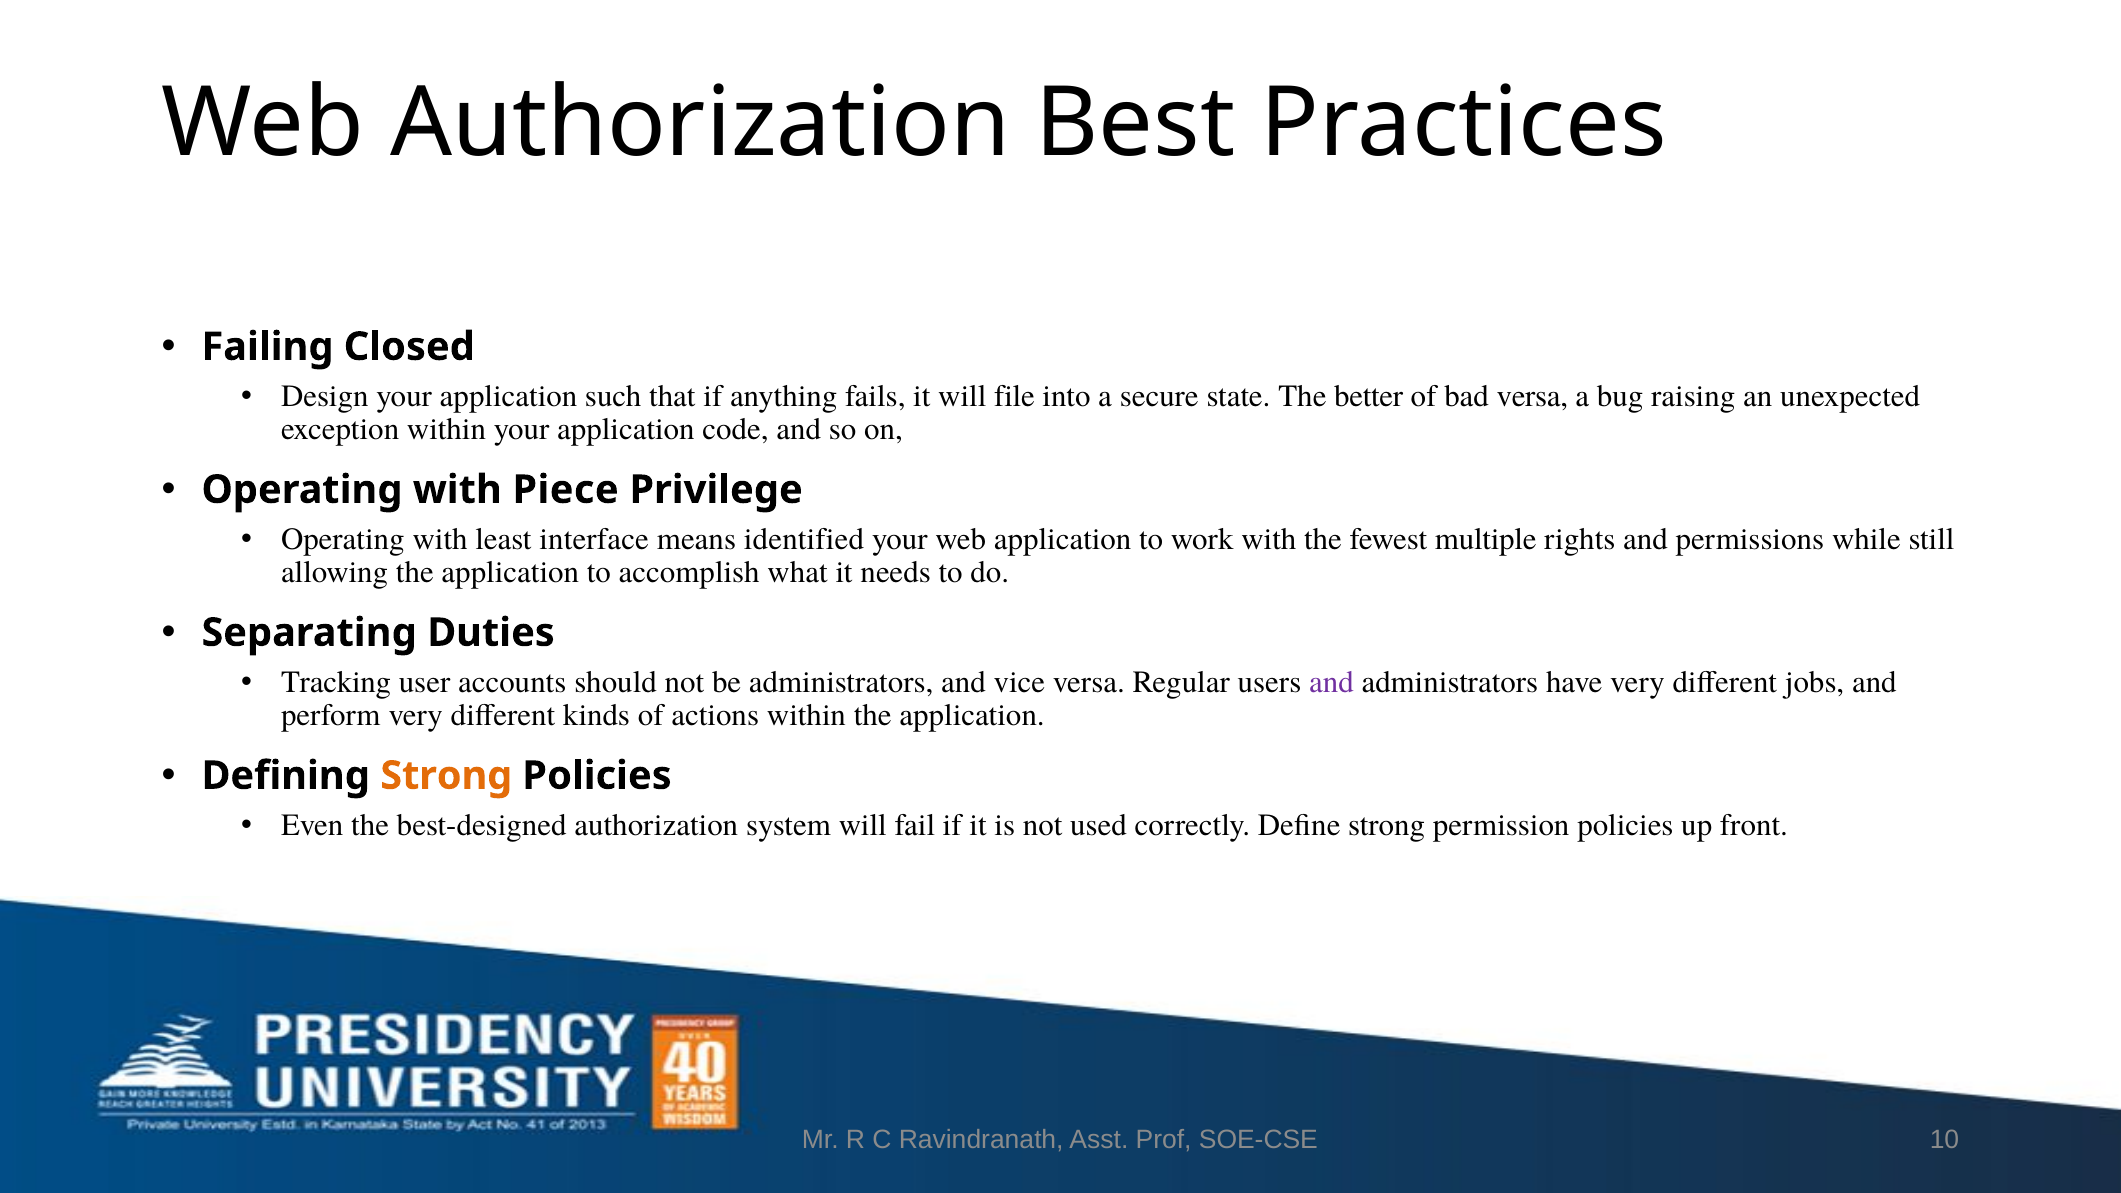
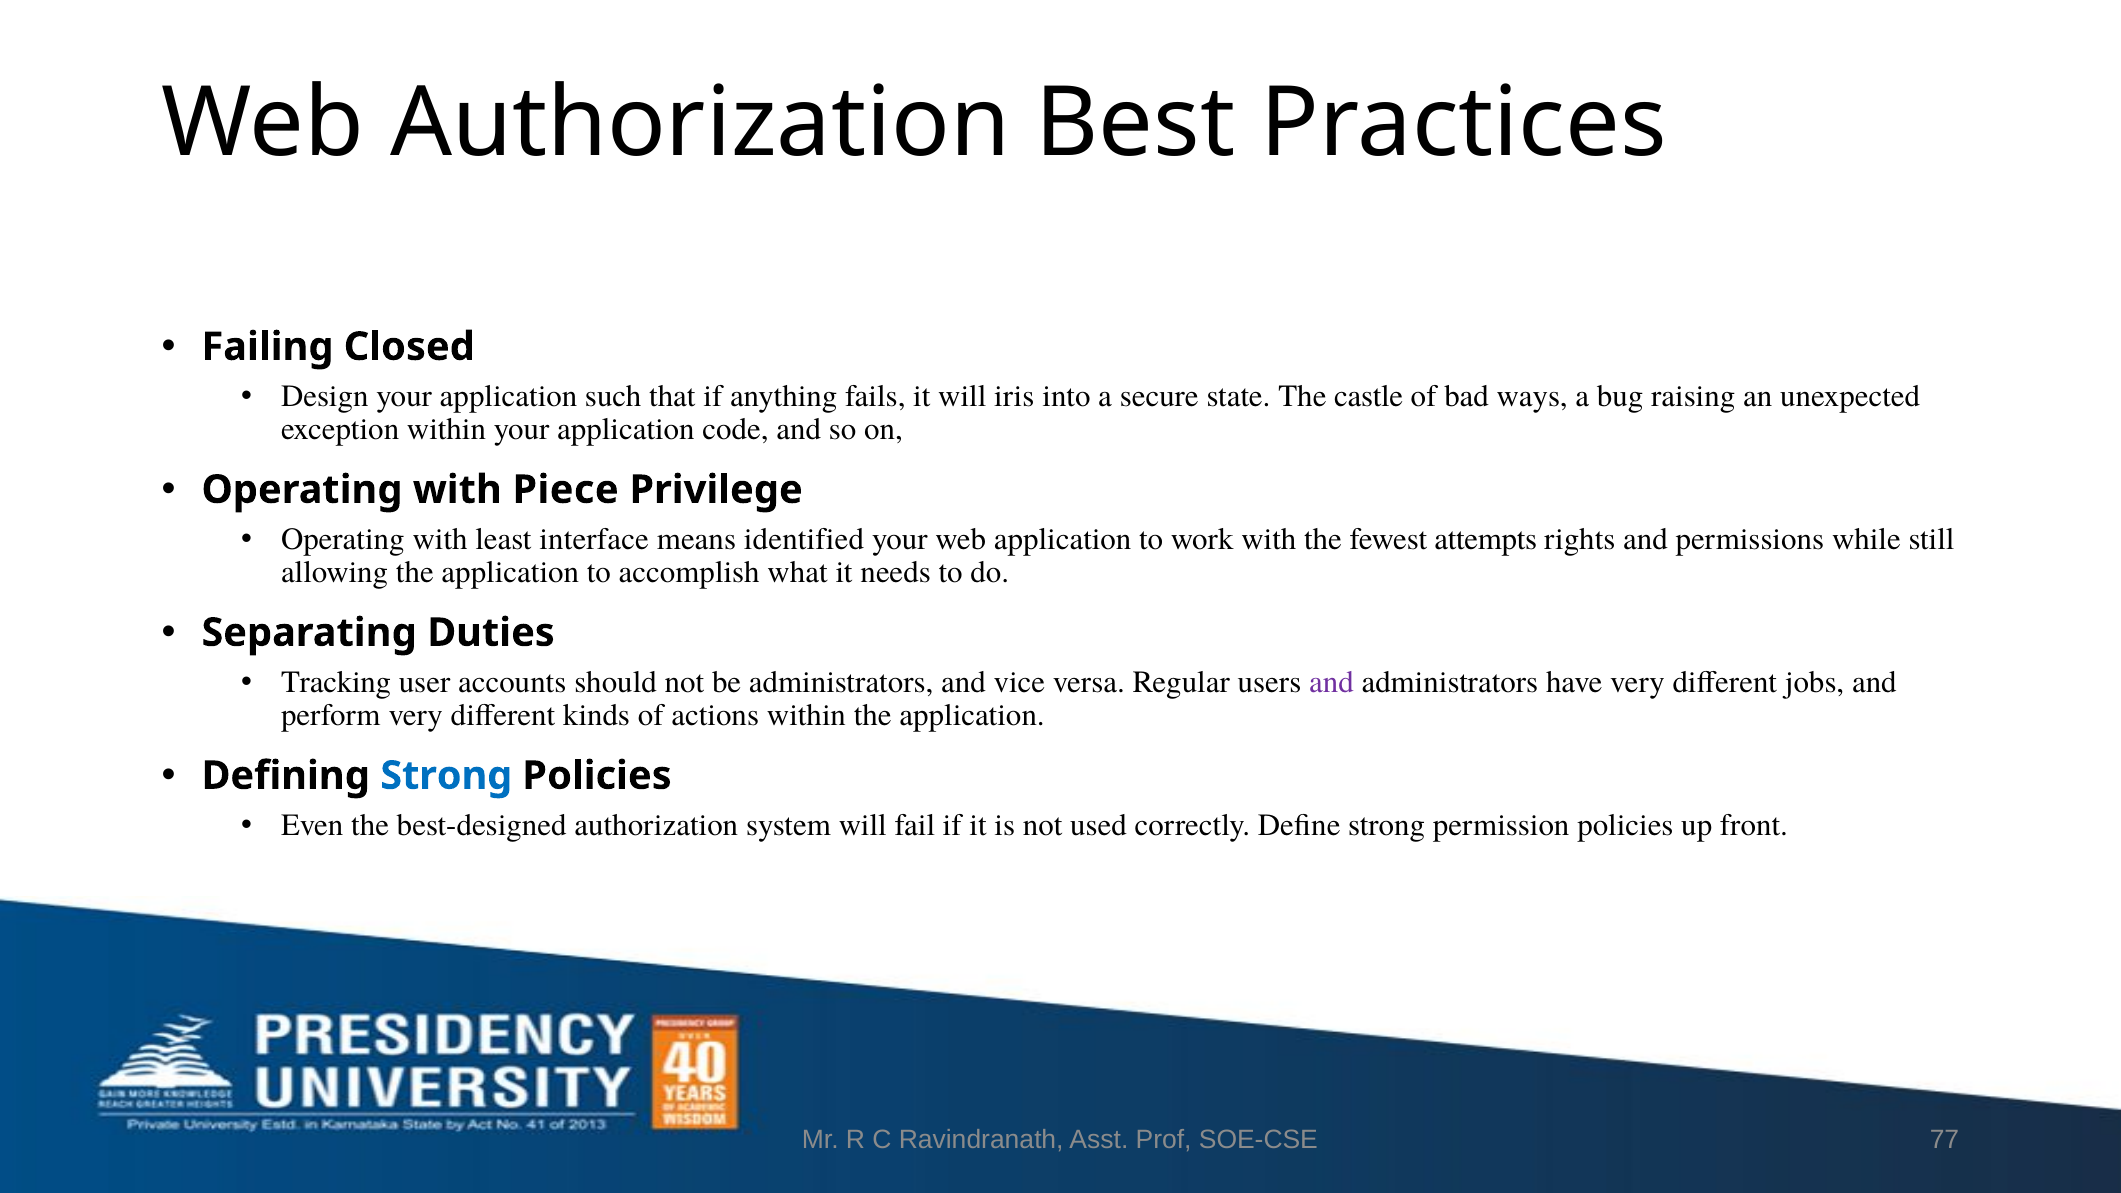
file: file -> iris (1014, 396)
better: better -> castle (1369, 396)
bad versa: versa -> ways (1532, 396)
multiple: multiple -> attempts (1486, 539)
Strong colour: orange -> blue (446, 776)
10: 10 -> 77 (1944, 1139)
